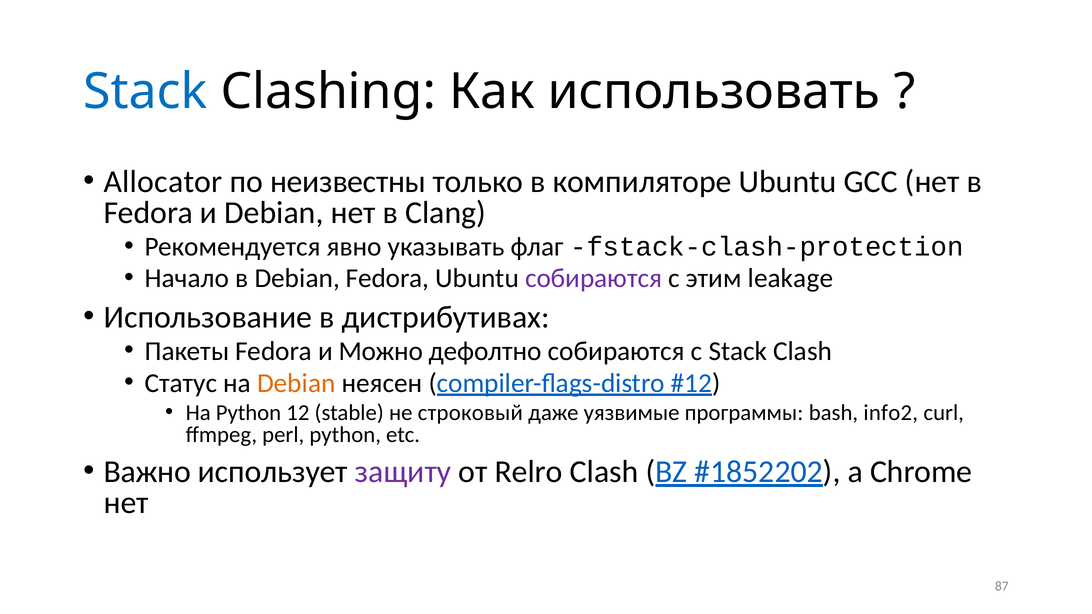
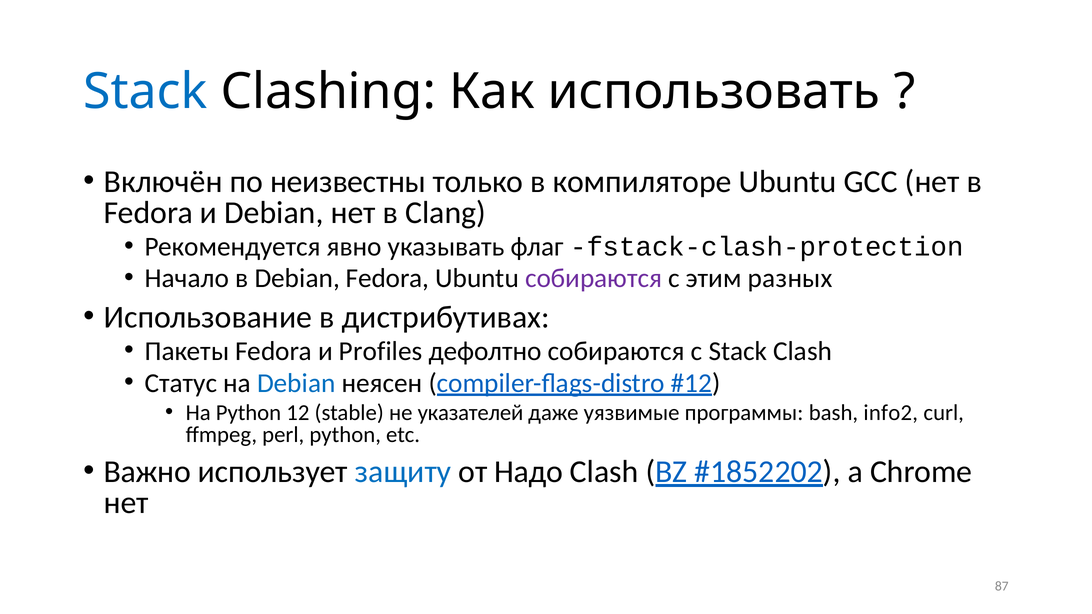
Allocator: Allocator -> Включён (163, 182)
leakage: leakage -> разных (790, 279)
Можно: Можно -> Profiles (381, 351)
Debian colour: orange -> blue (296, 383)
строковый: строковый -> указателей (470, 413)
защиту colour: purple -> blue (403, 472)
Relro: Relro -> Надо (529, 472)
